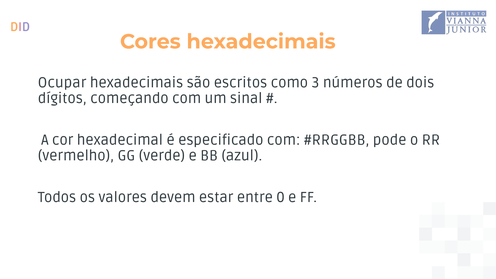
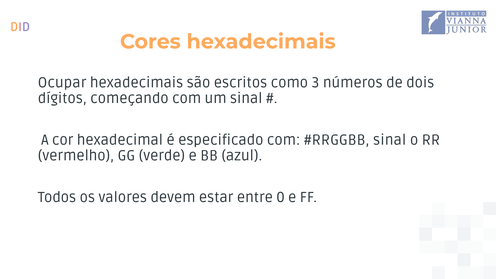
pode: pode -> sinal (390, 140)
